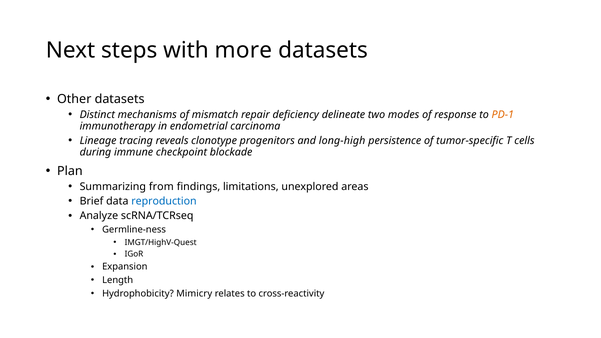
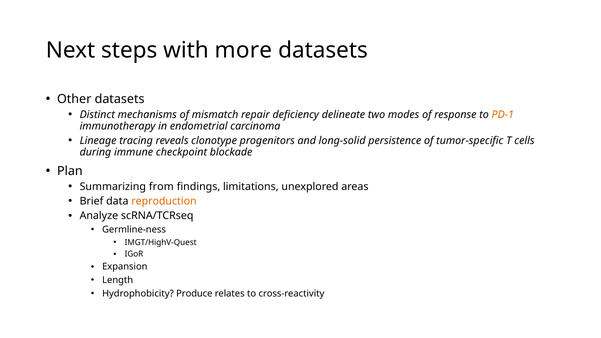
long-high: long-high -> long-solid (342, 141)
reproduction colour: blue -> orange (164, 201)
Mimicry: Mimicry -> Produce (194, 293)
